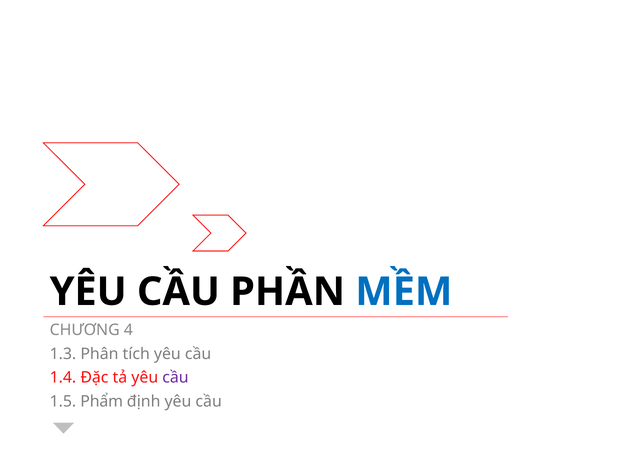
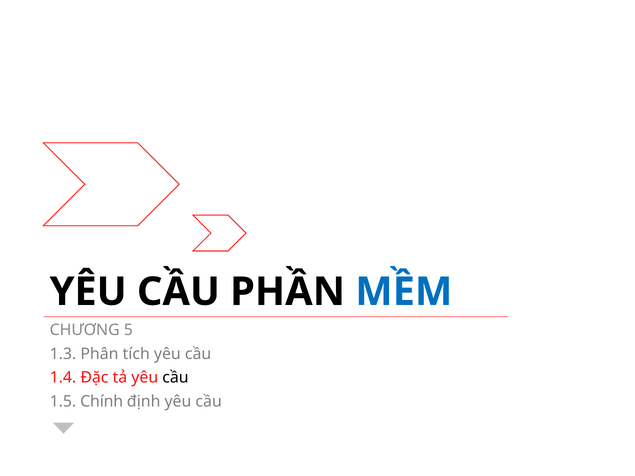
4: 4 -> 5 (128, 330)
cầu colour: purple -> black (175, 378)
Phẩm: Phẩm -> Chính (102, 402)
